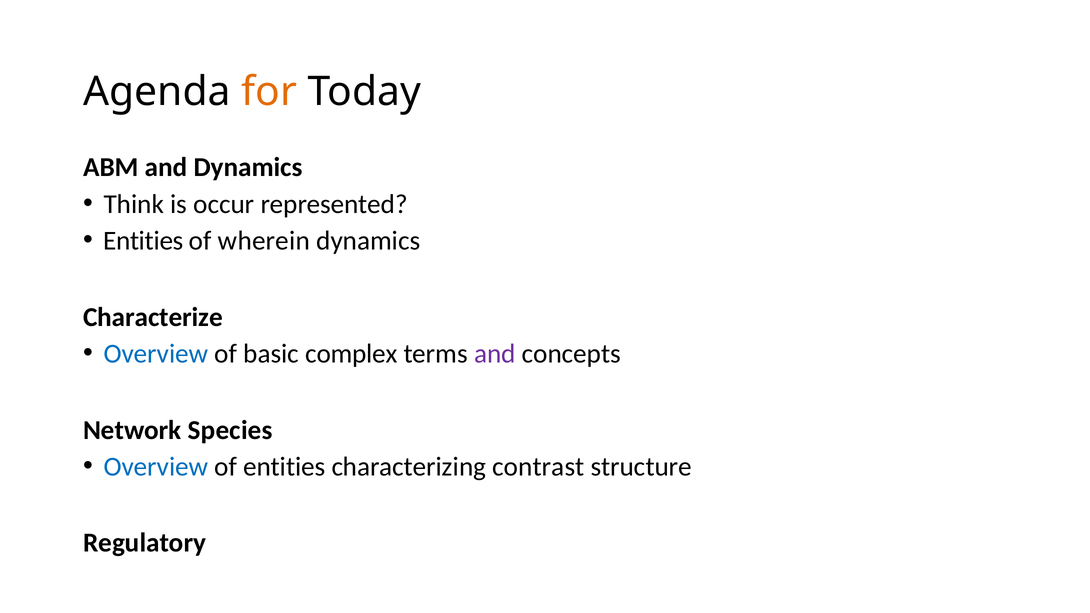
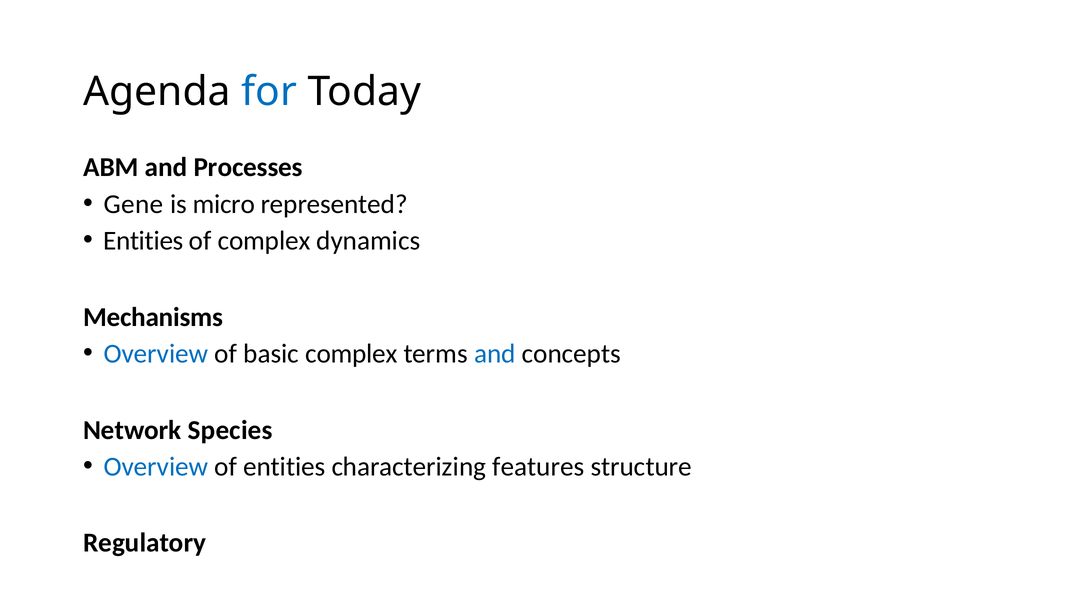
for colour: orange -> blue (269, 92)
and Dynamics: Dynamics -> Processes (248, 167)
Think: Think -> Gene (134, 204)
occur: occur -> micro (224, 204)
of wherein: wherein -> complex (264, 241)
Characterize: Characterize -> Mechanisms (153, 317)
and colour: purple -> blue (495, 354)
contrast: contrast -> features (538, 467)
